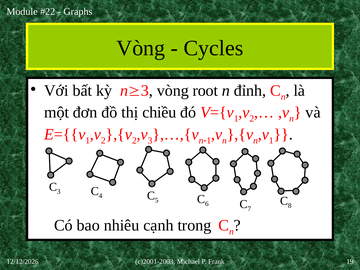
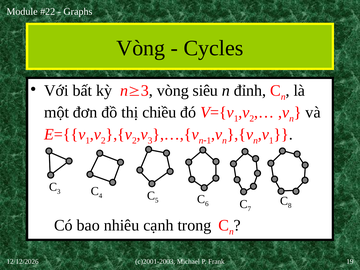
root: root -> siêu (205, 91)
